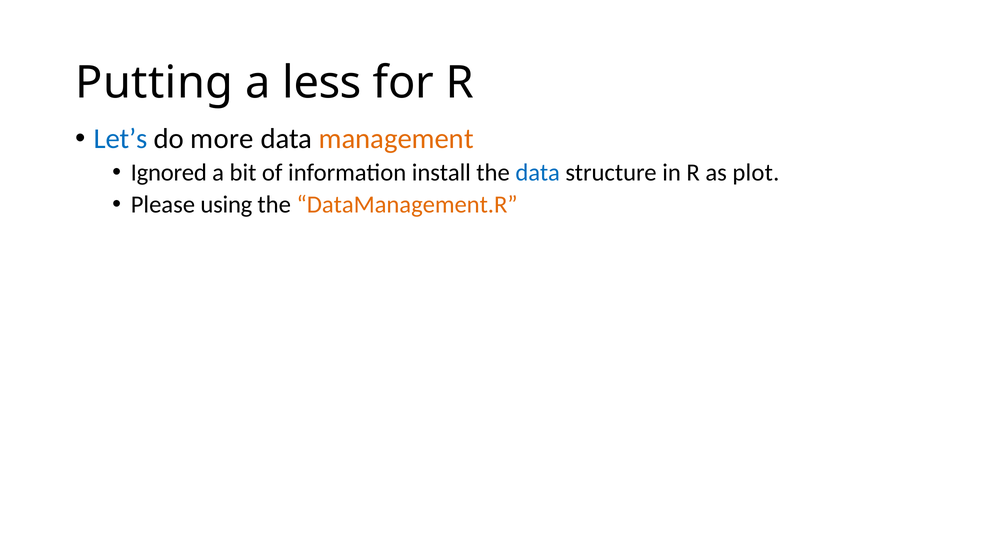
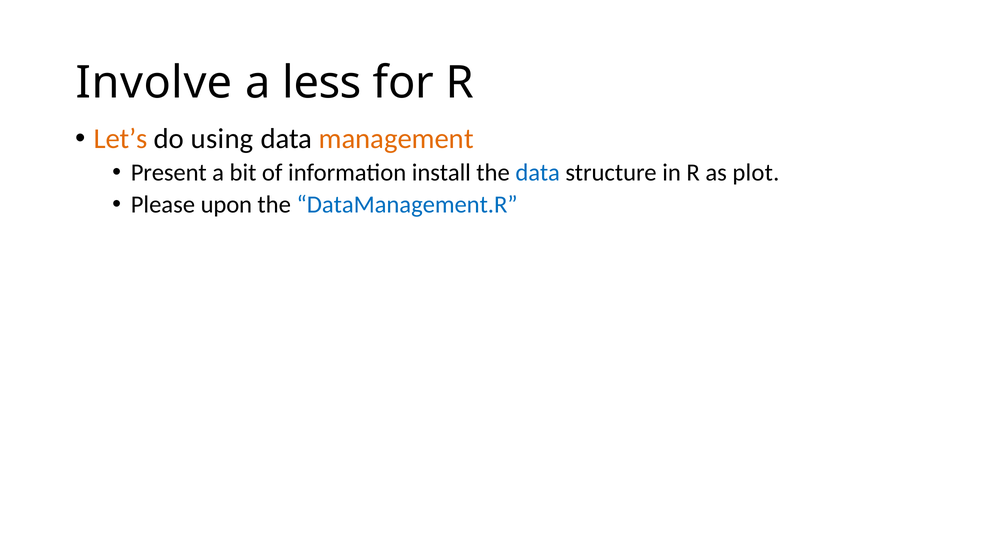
Putting: Putting -> Involve (154, 83)
Let’s colour: blue -> orange (121, 139)
more: more -> using (222, 139)
Ignored: Ignored -> Present (169, 173)
using: using -> upon (226, 204)
DataManagement.R colour: orange -> blue (407, 204)
